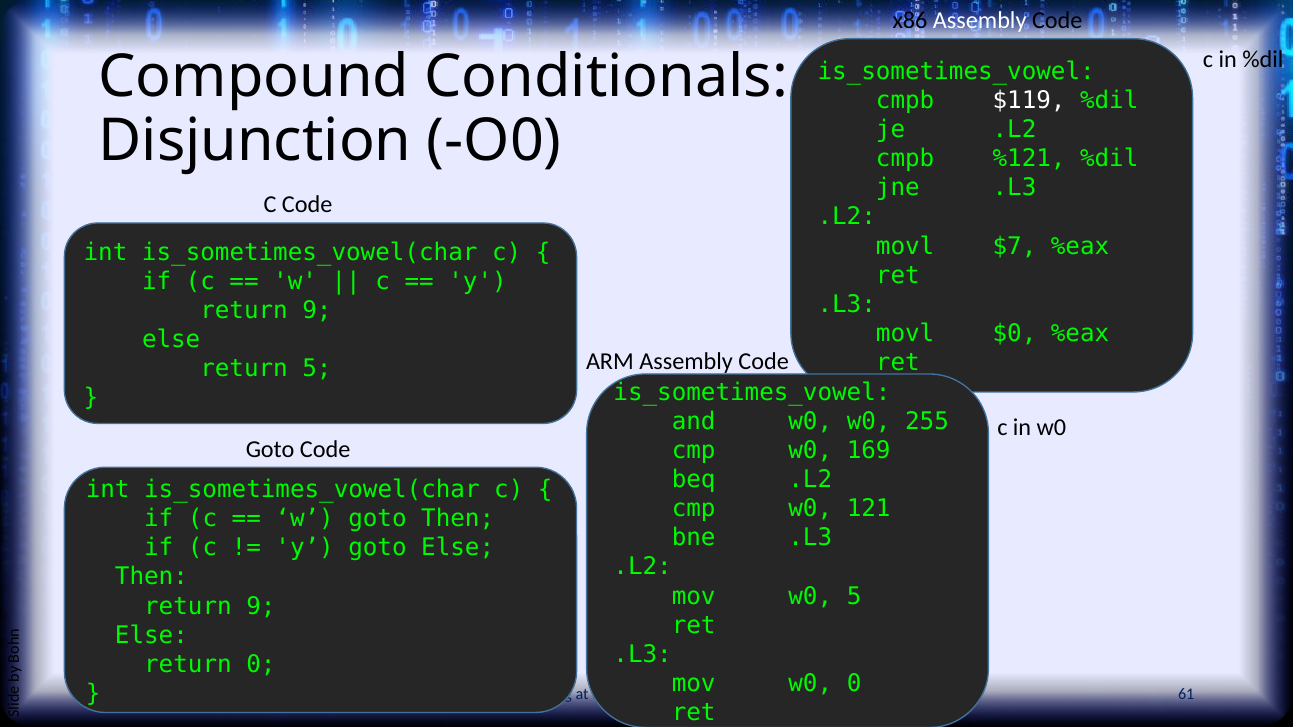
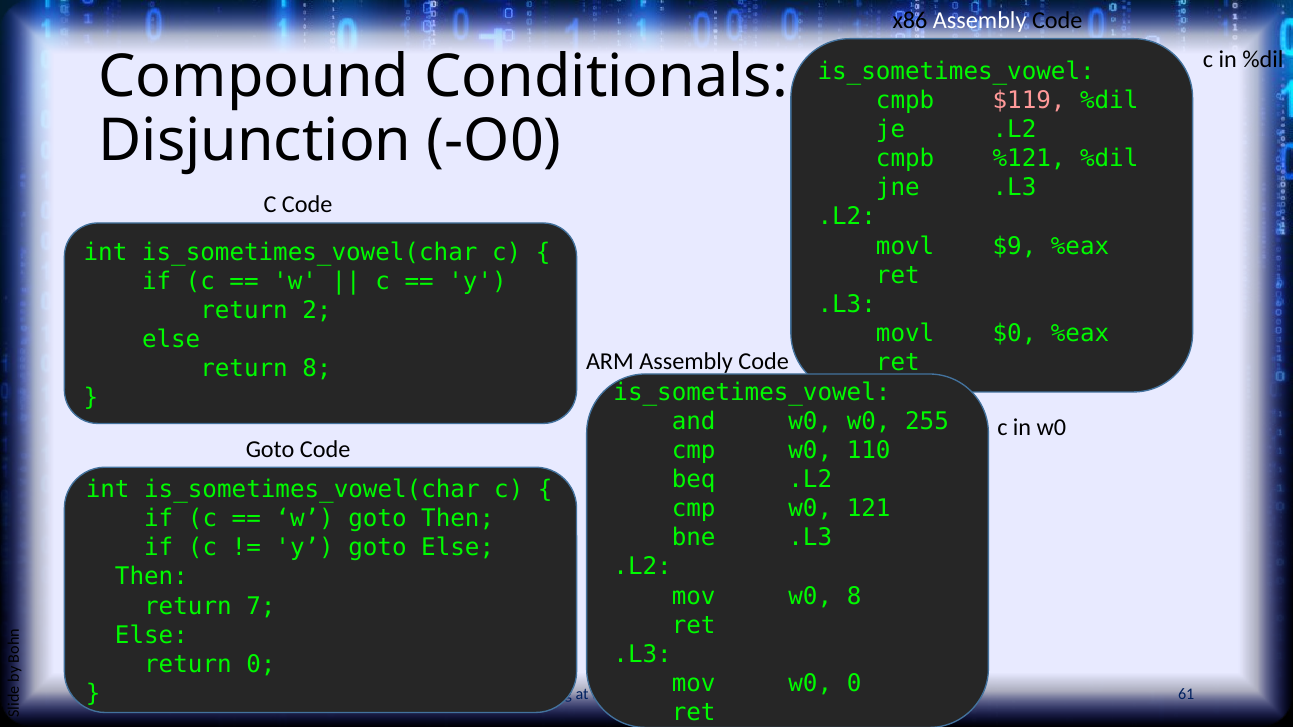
$119 colour: white -> pink (1029, 101)
$7: $7 -> $9 (1015, 246)
9: 9 -> 2 (317, 310)
return 5: 5 -> 8 (317, 369)
169: 169 -> 110 (869, 451)
w0 5: 5 -> 8 (854, 596)
9: 9 -> 7 (261, 606)
